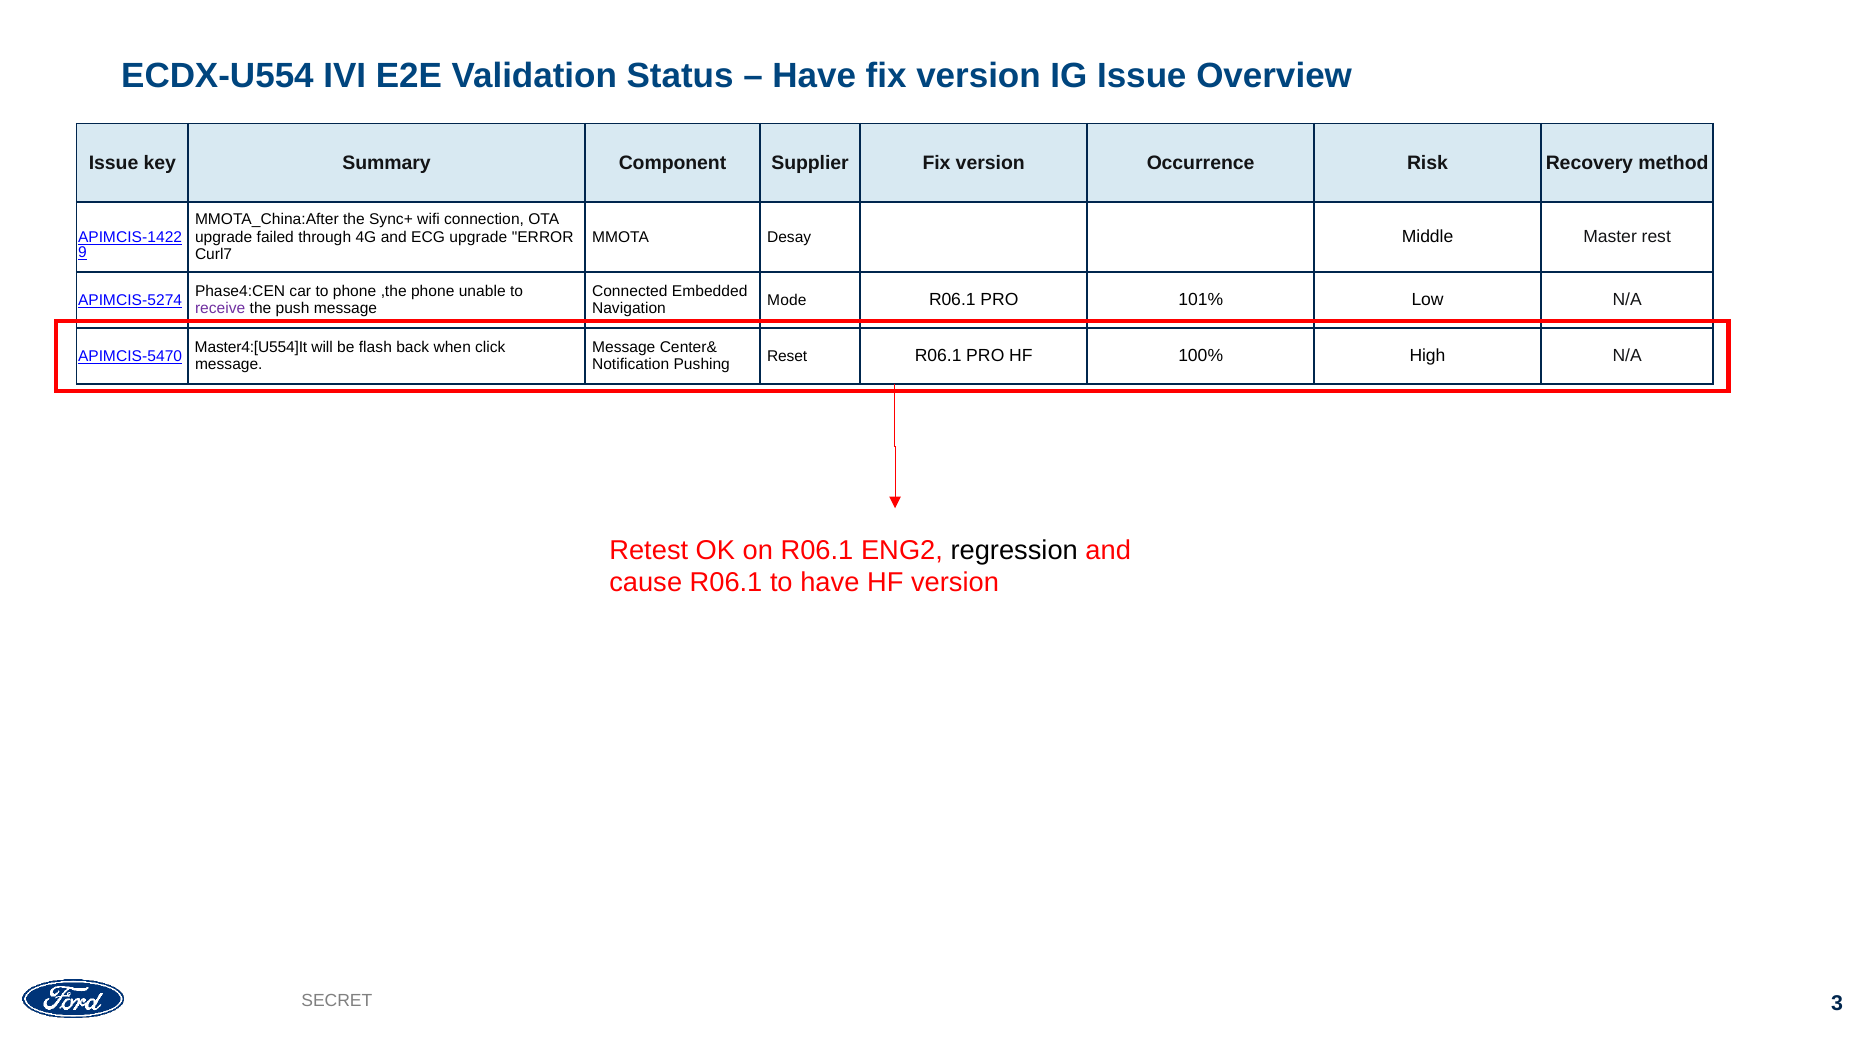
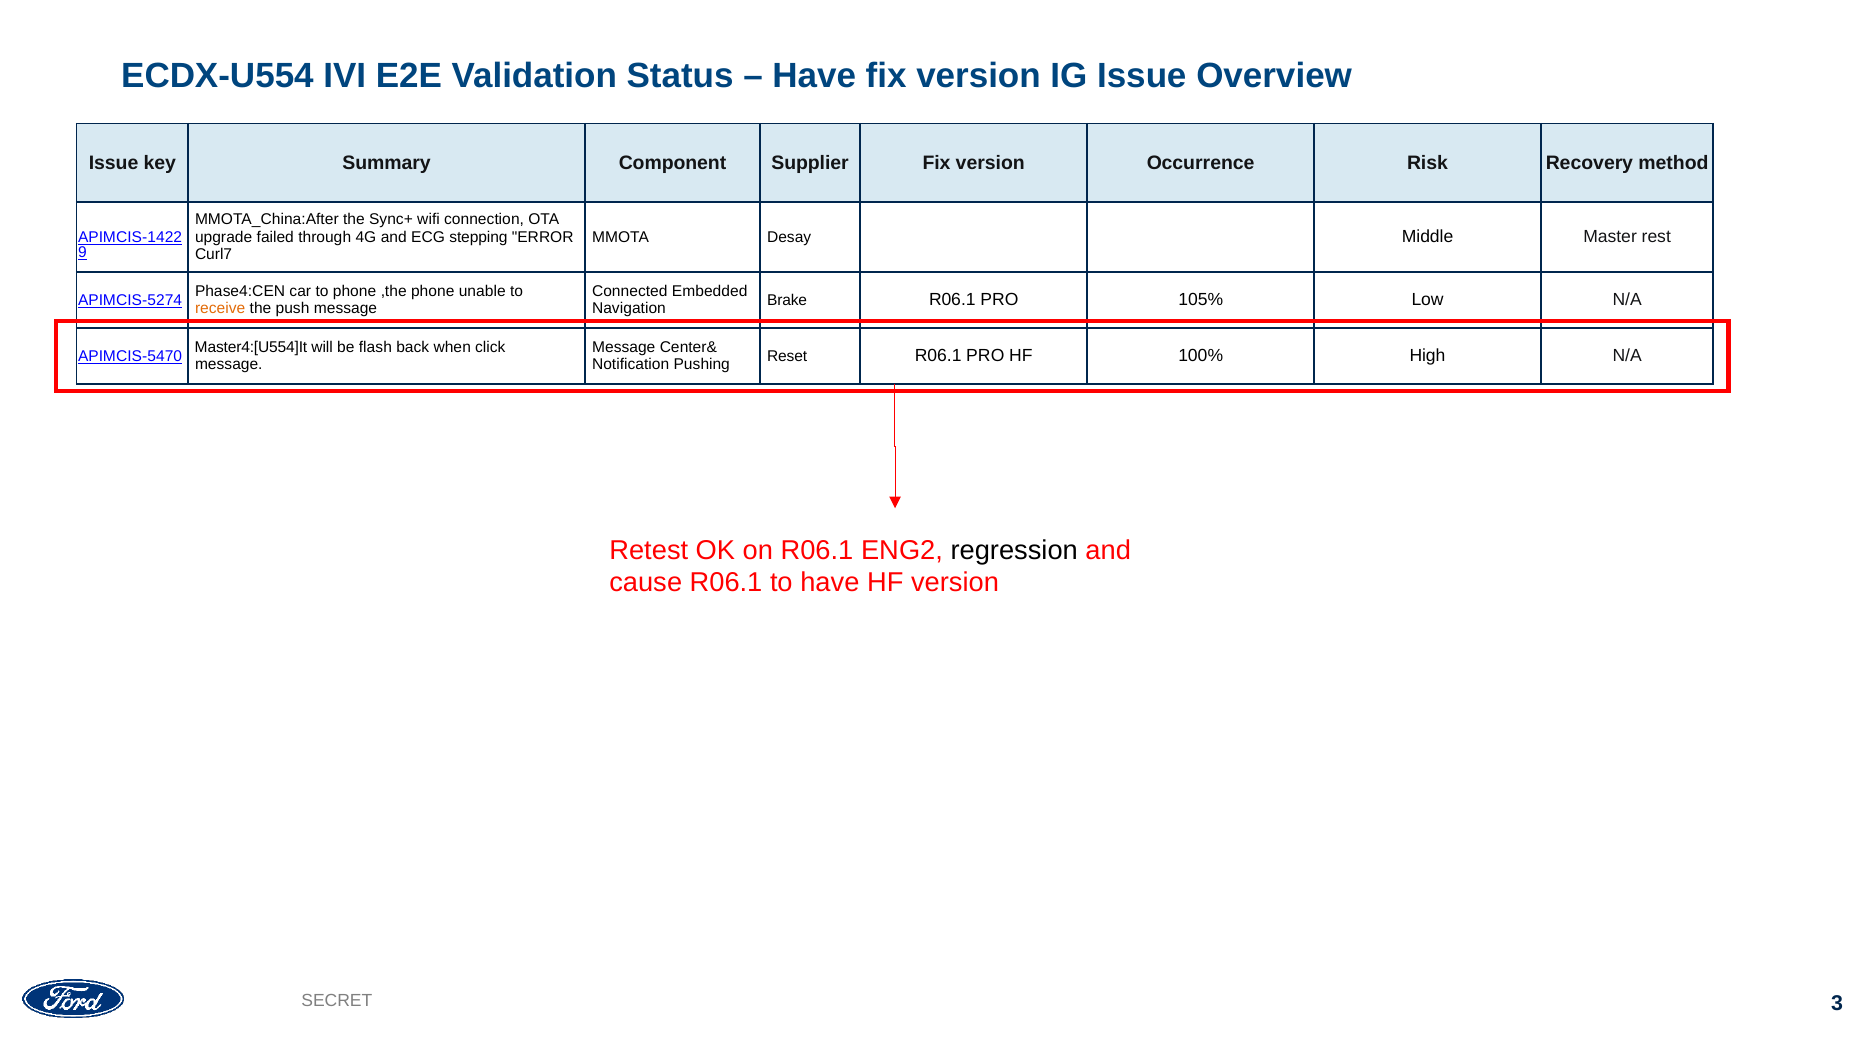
ECG upgrade: upgrade -> stepping (478, 237)
Mode: Mode -> Brake (787, 300)
101%: 101% -> 105% (1201, 300)
receive colour: purple -> orange (220, 309)
